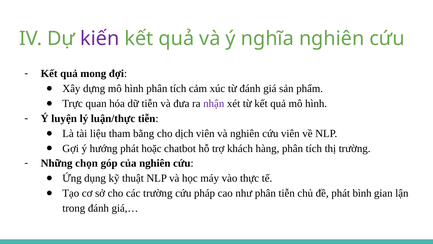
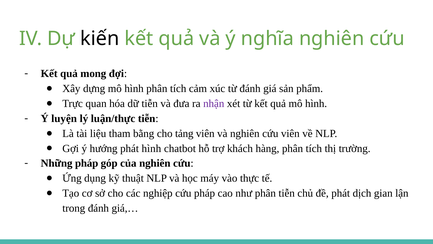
kiến colour: purple -> black (100, 39)
dịch: dịch -> tảng (184, 133)
phát hoặc: hoặc -> hình (151, 148)
Những chọn: chọn -> pháp (87, 163)
các trường: trường -> nghiệp (158, 193)
bình: bình -> dịch (362, 193)
